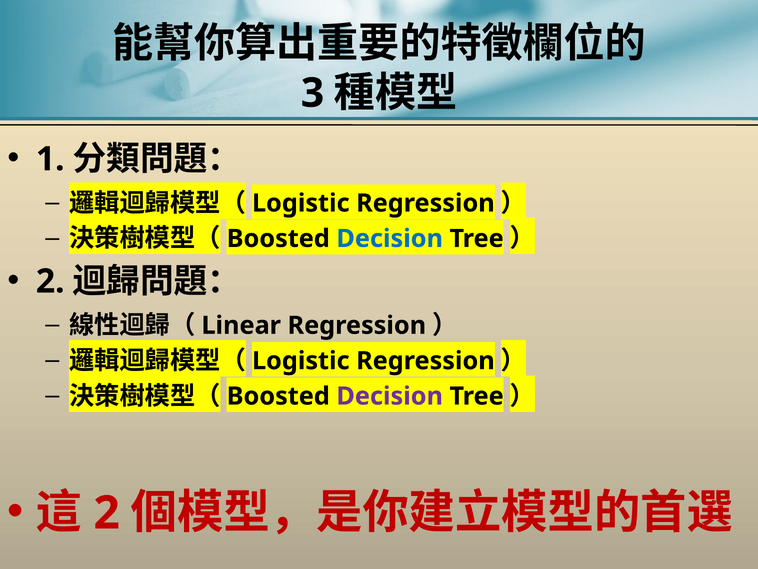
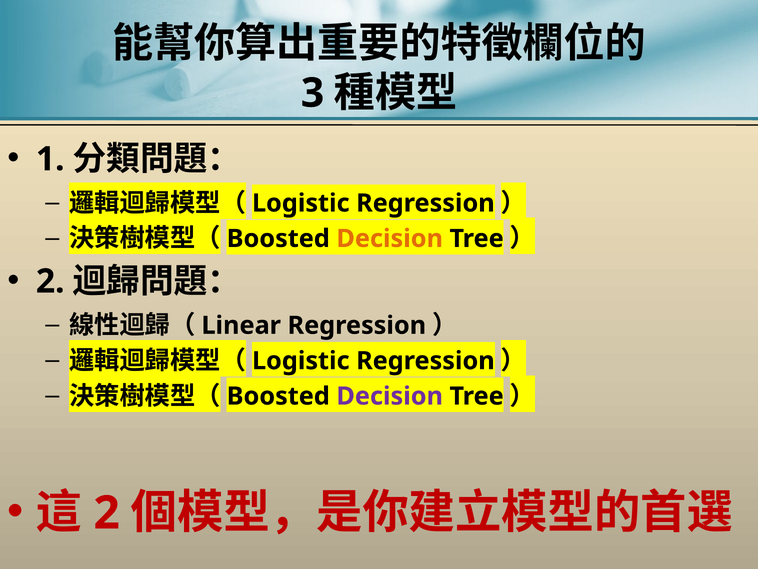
Decision colour: blue -> orange (390, 238)
